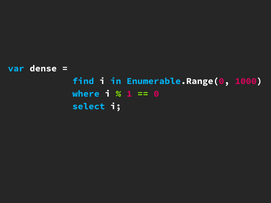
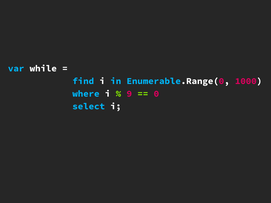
dense: dense -> while (43, 68)
1: 1 -> 9 (129, 94)
